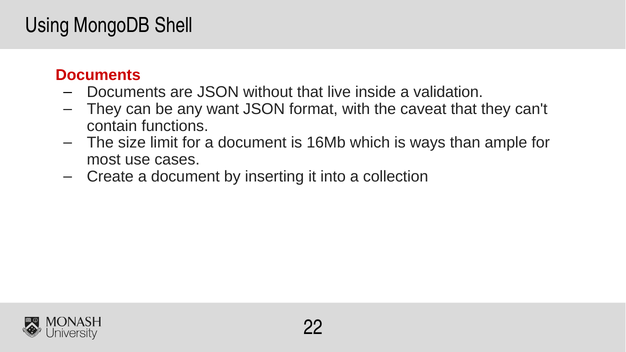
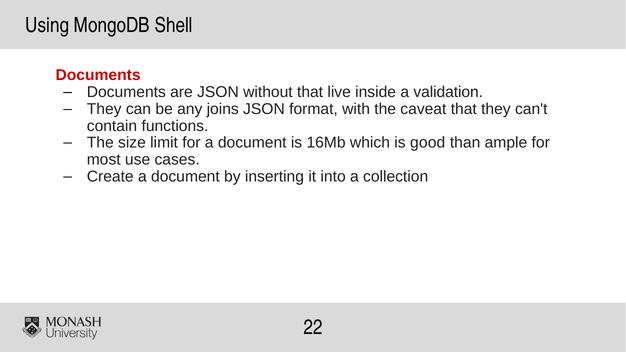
want: want -> joins (223, 109)
ways: ways -> good (428, 143)
